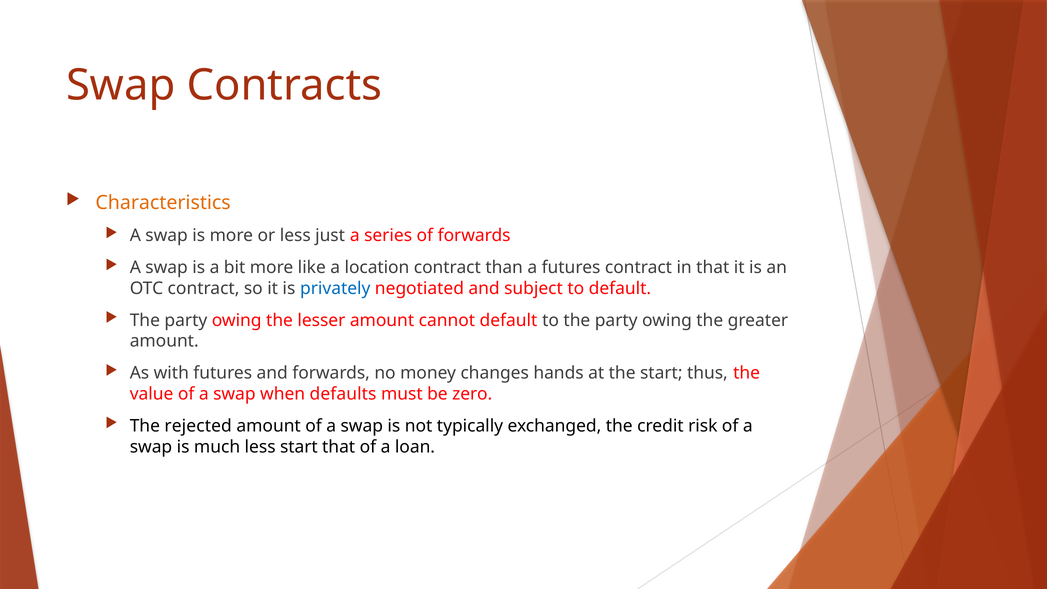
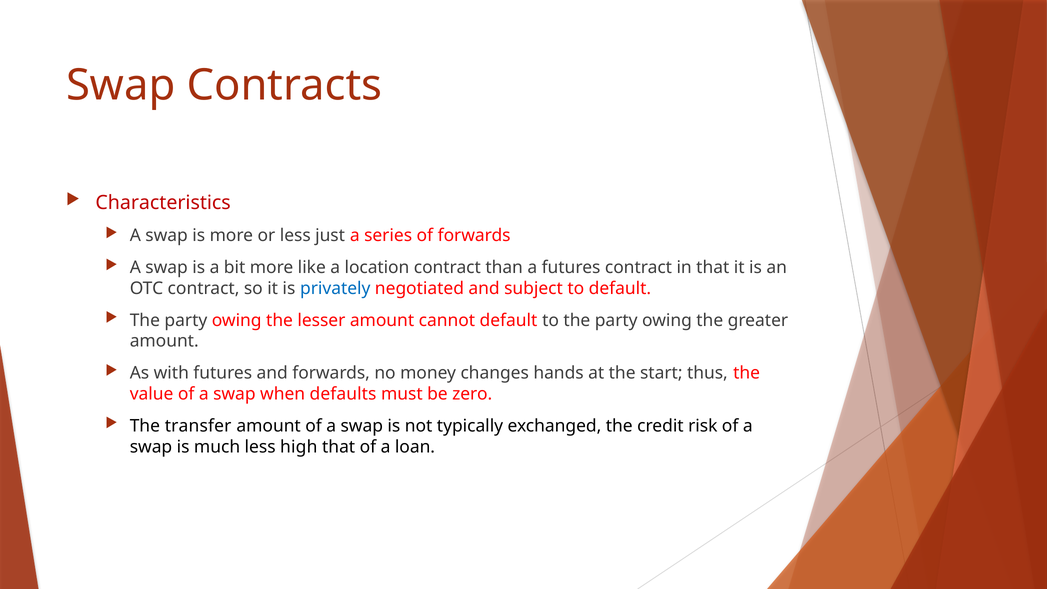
Characteristics colour: orange -> red (163, 203)
rejected: rejected -> transfer (198, 426)
less start: start -> high (299, 447)
